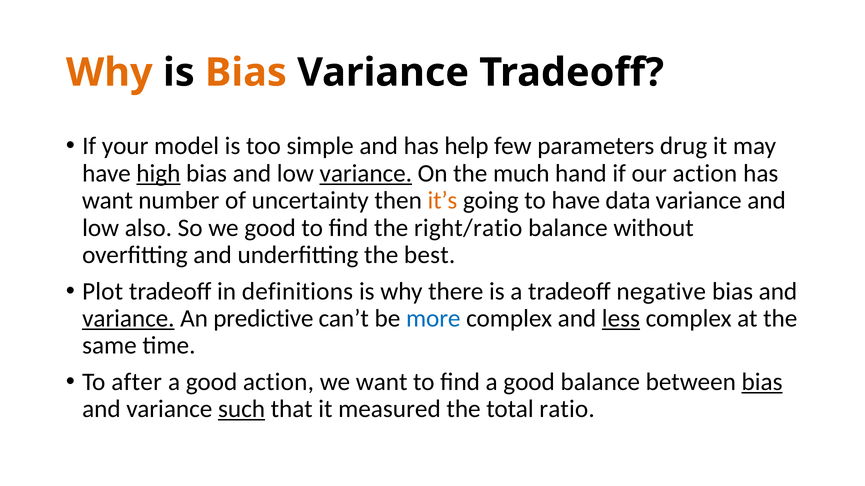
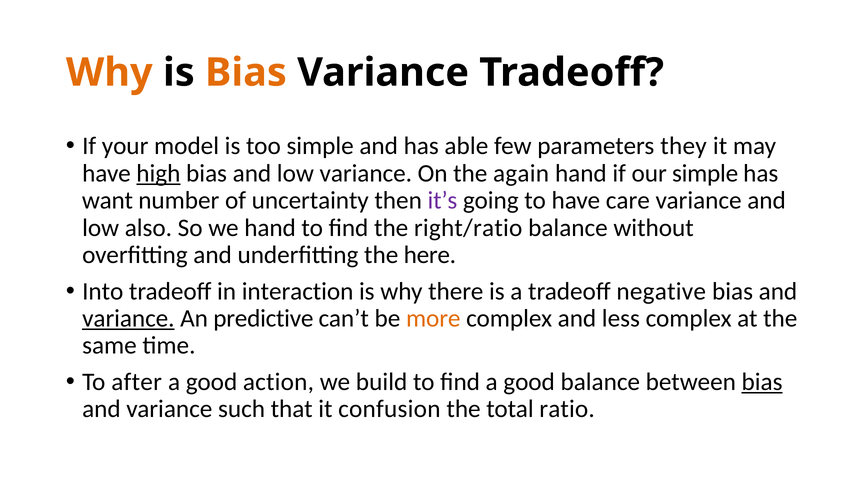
help: help -> able (466, 146)
drug: drug -> they (684, 146)
variance underline: present -> none (366, 173)
much: much -> again (521, 173)
our action: action -> simple (705, 173)
it’s colour: orange -> purple (442, 201)
data: data -> care (628, 201)
we good: good -> hand (270, 228)
best: best -> here (430, 255)
Plot: Plot -> Into (103, 292)
definitions: definitions -> interaction (298, 292)
more colour: blue -> orange (433, 319)
less underline: present -> none (621, 319)
we want: want -> build (382, 382)
such underline: present -> none (242, 410)
measured: measured -> confusion (389, 410)
